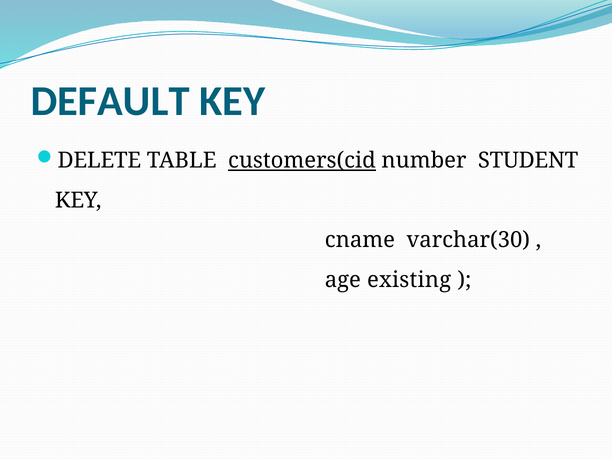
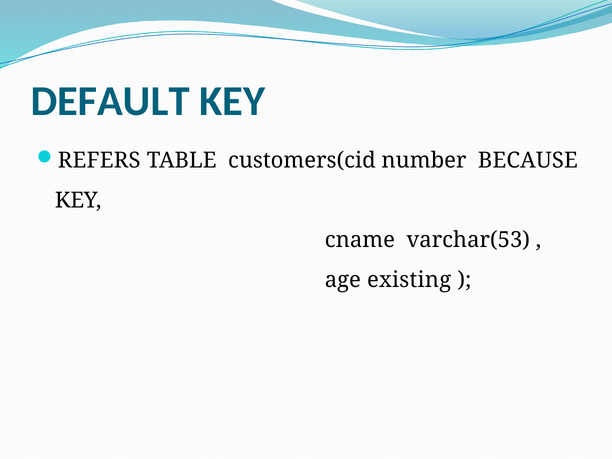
DELETE: DELETE -> REFERS (99, 161)
customers(cid underline: present -> none (302, 161)
STUDENT: STUDENT -> BECAUSE (528, 161)
varchar(30: varchar(30 -> varchar(53 (468, 240)
